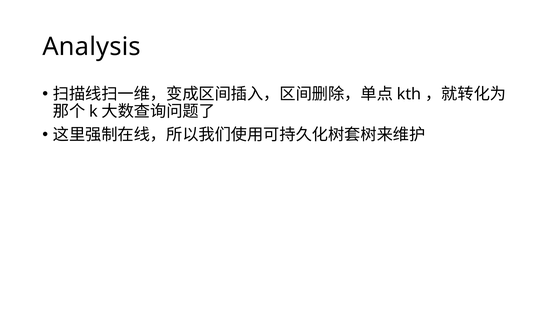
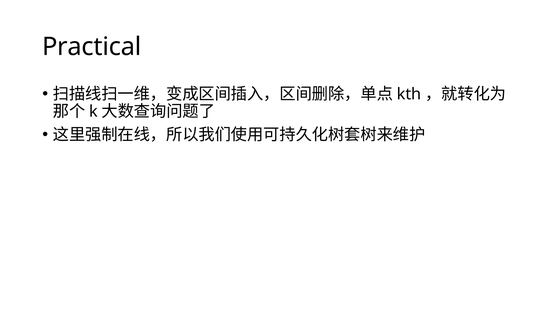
Analysis: Analysis -> Practical (92, 47)
